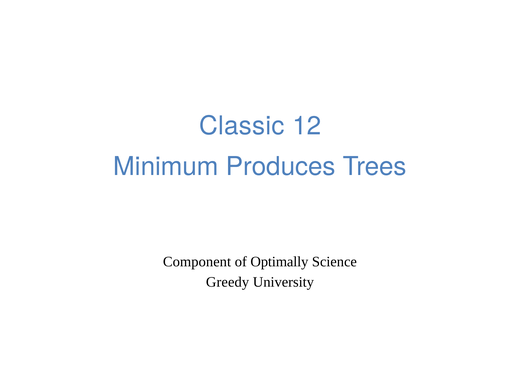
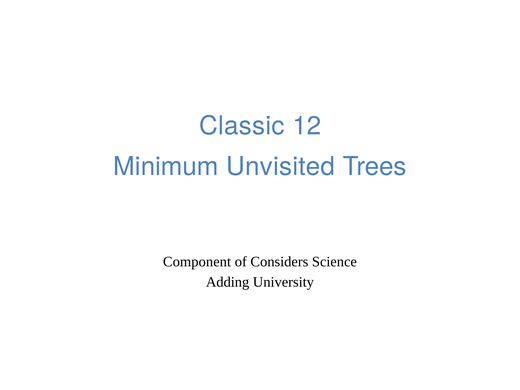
Produces: Produces -> Unvisited (281, 167)
Optimally: Optimally -> Considers (279, 262)
Greedy: Greedy -> Adding (228, 282)
